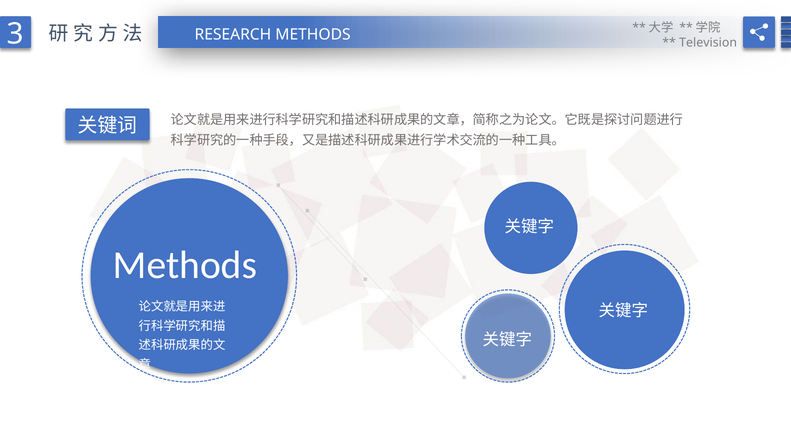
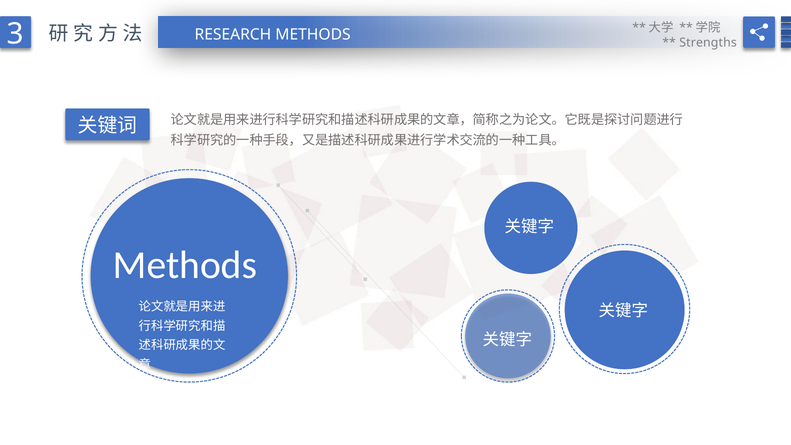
Television: Television -> Strengths (708, 42)
